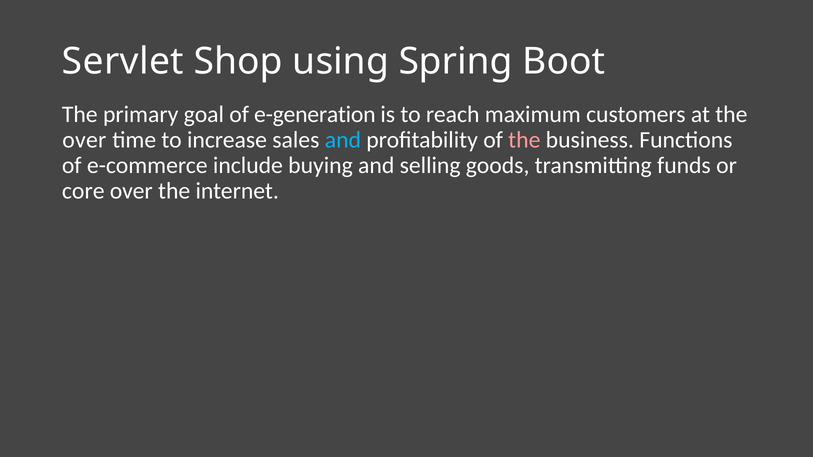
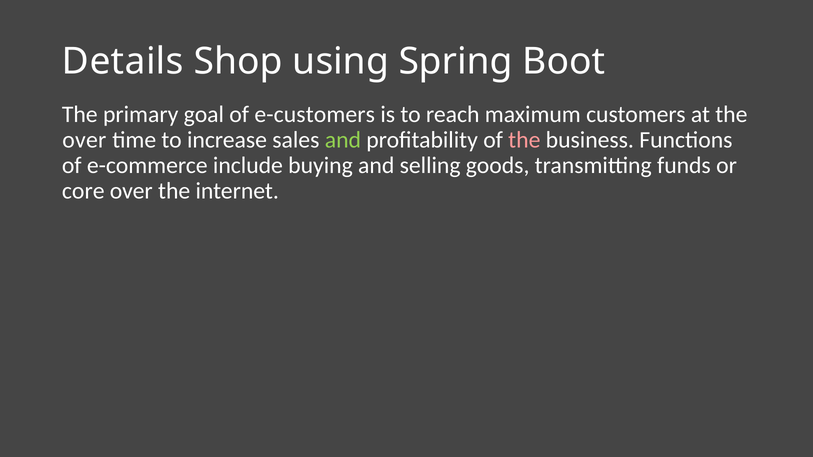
Servlet: Servlet -> Details (123, 61)
e-generation: e-generation -> e-customers (315, 114)
and colour: light blue -> light green (343, 140)
